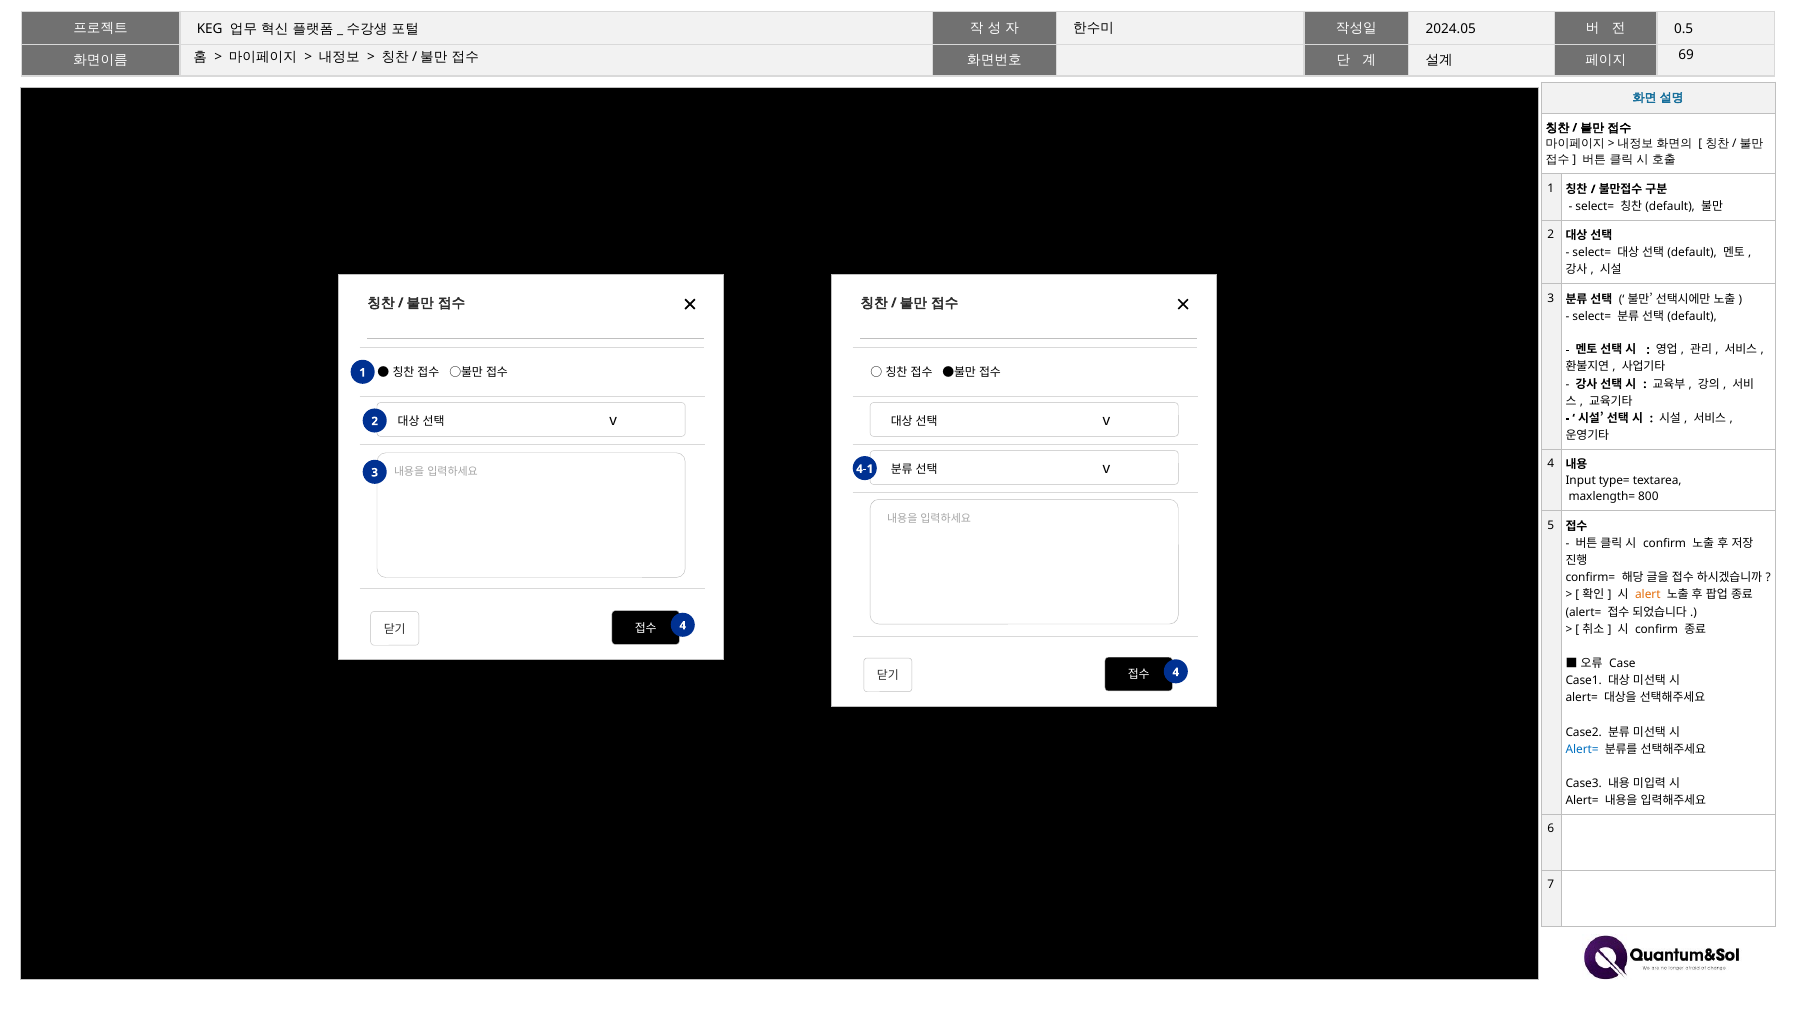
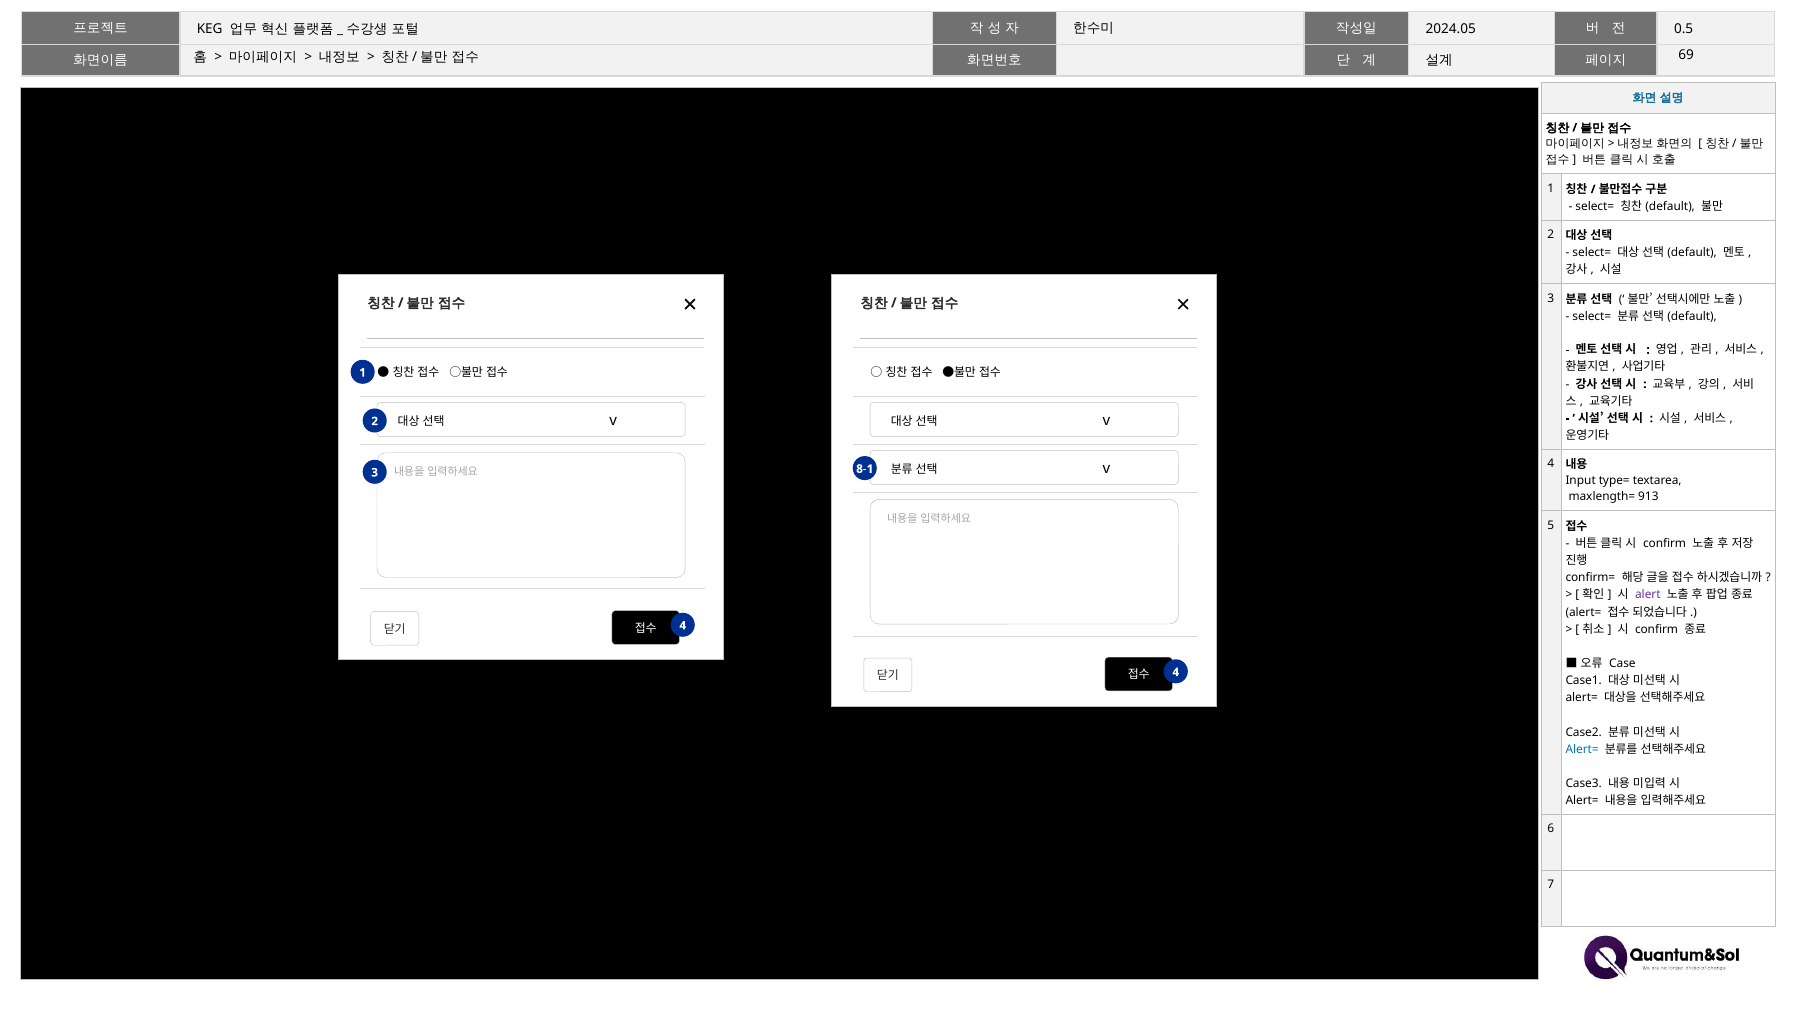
4-1: 4-1 -> 8-1 (865, 469)
800: 800 -> 913 (1648, 497)
alert colour: orange -> purple (1648, 595)
